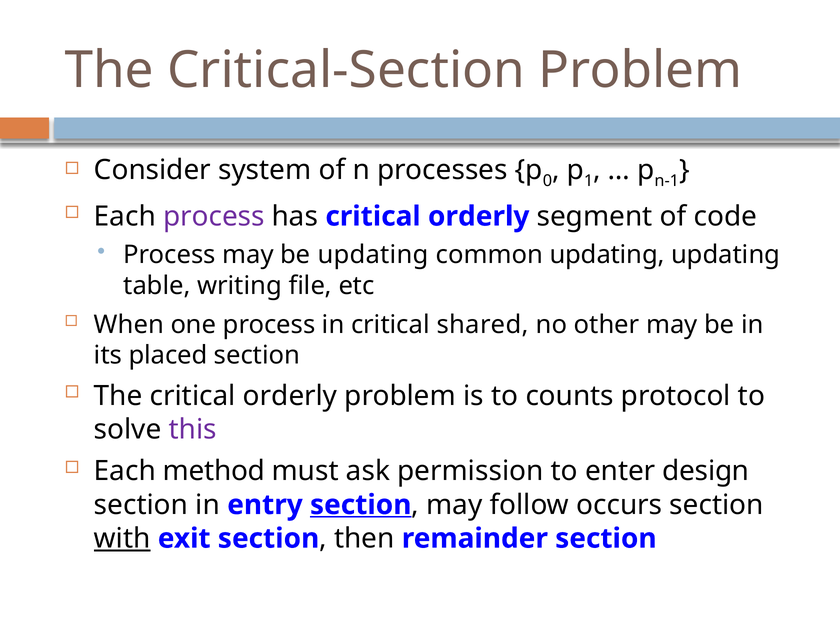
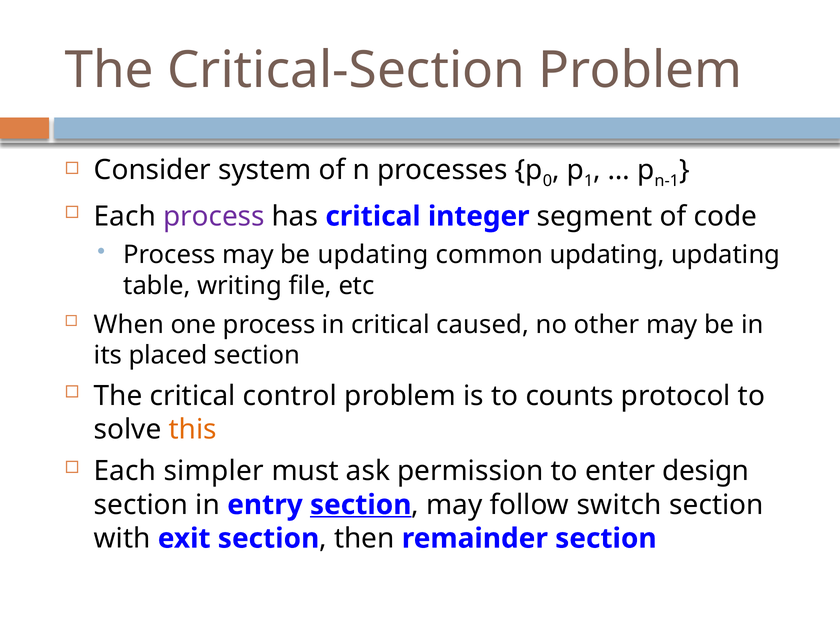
has critical orderly: orderly -> integer (479, 216)
shared: shared -> caused (483, 325)
The critical orderly: orderly -> control (290, 396)
this colour: purple -> orange (193, 429)
method: method -> simpler (214, 471)
occurs: occurs -> switch (619, 505)
with underline: present -> none (122, 538)
